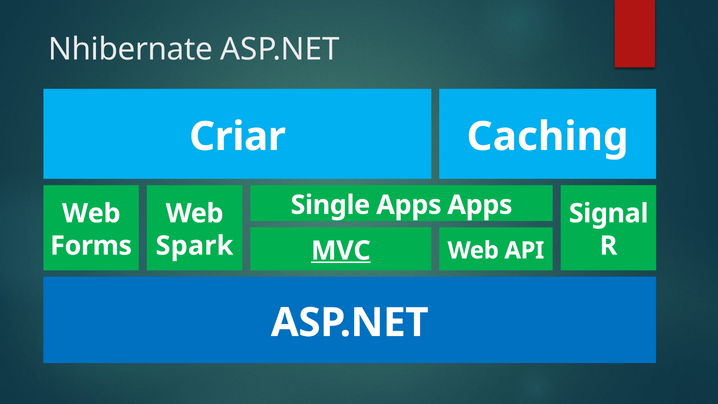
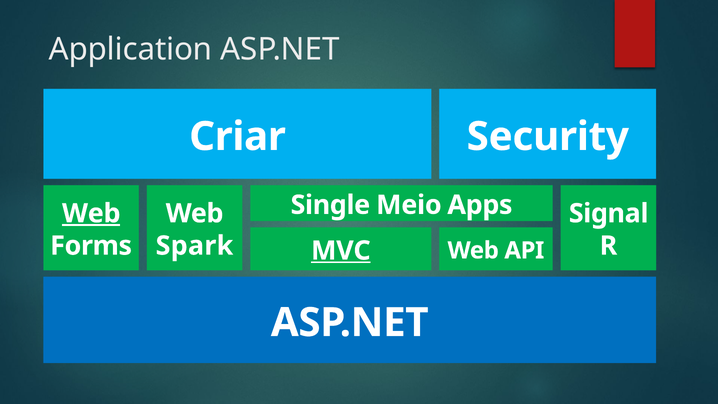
Nhibernate: Nhibernate -> Application (131, 49)
Caching: Caching -> Security (548, 137)
Single Apps: Apps -> Meio (409, 205)
Web underline: none -> present (91, 213)
